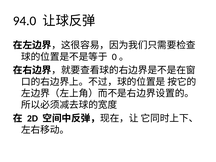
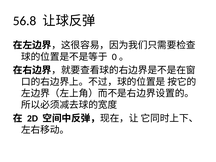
94.0: 94.0 -> 56.8 (25, 21)
